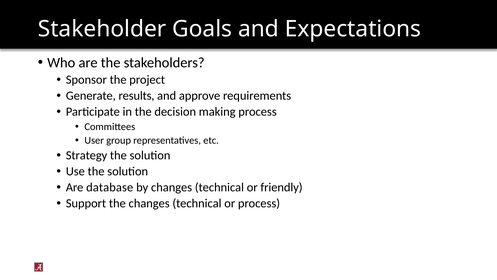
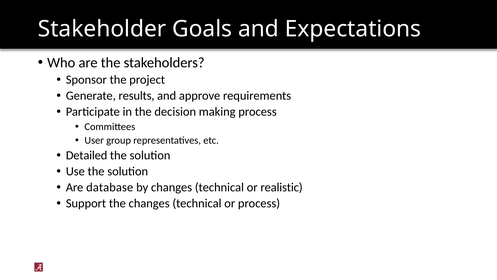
Strategy: Strategy -> Detailed (87, 155)
friendly: friendly -> realistic (282, 187)
